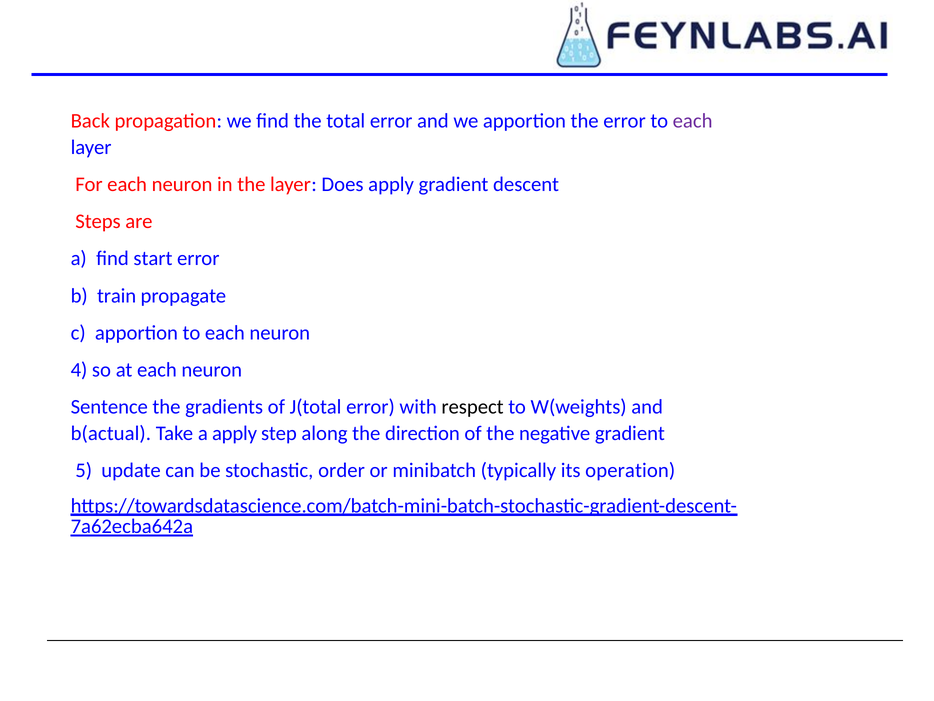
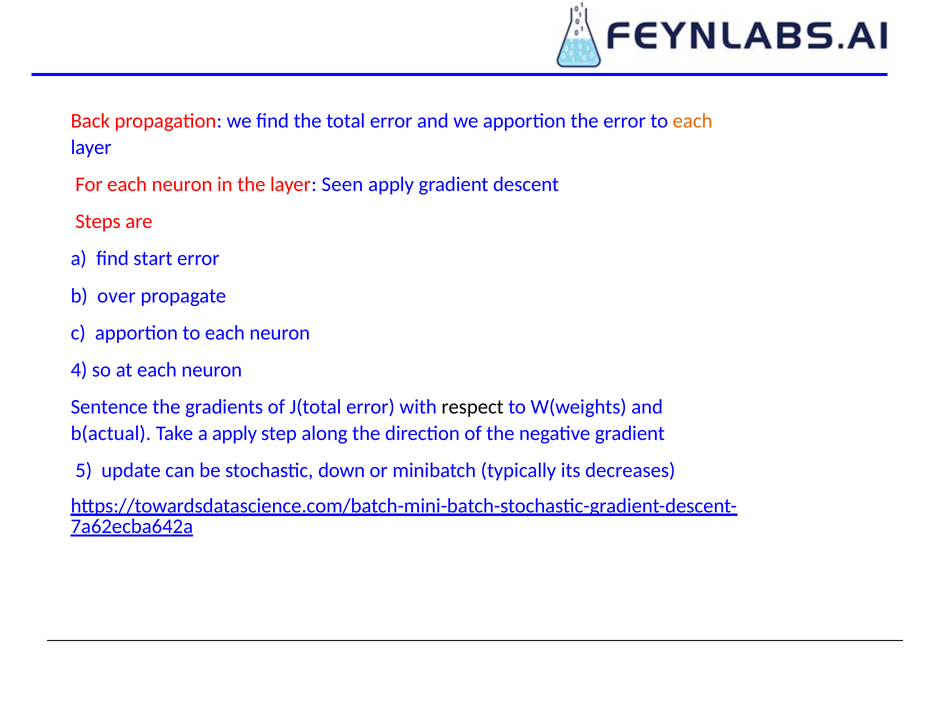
each colour: purple -> orange (693, 121)
Does: Does -> Seen (342, 184)
train: train -> over (116, 295)
order: order -> down (342, 470)
operation: operation -> decreases (630, 470)
